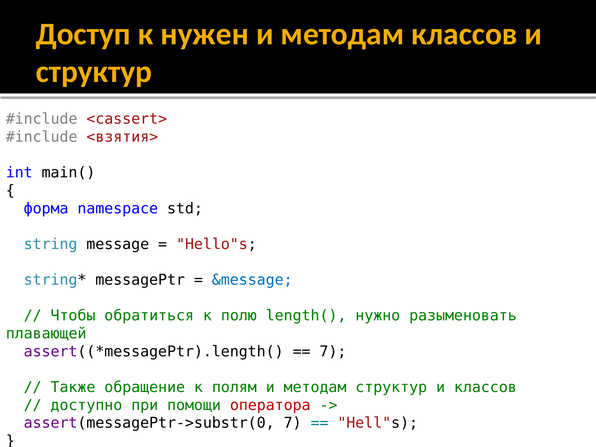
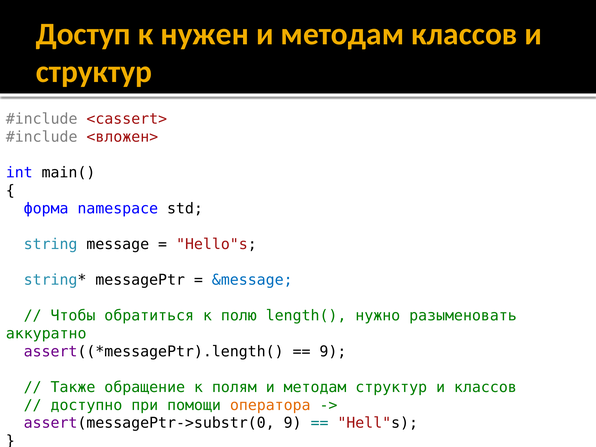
<взятия>: <взятия> -> <вложен> (122, 137)
плавающей: плавающей -> аккуратно (46, 334)
7: 7 -> 9 (333, 351)
оператора colour: red -> orange (270, 405)
assert(messagePtr->substr(0 7: 7 -> 9 (293, 423)
